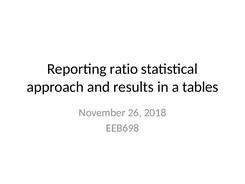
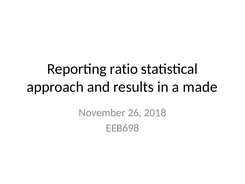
tables: tables -> made (200, 87)
